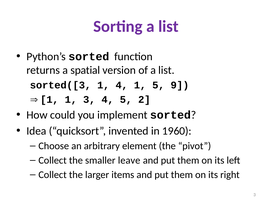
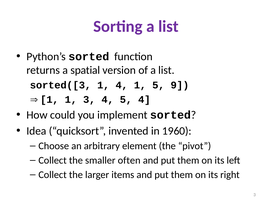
5 2: 2 -> 4 (144, 99)
leave: leave -> often (129, 160)
